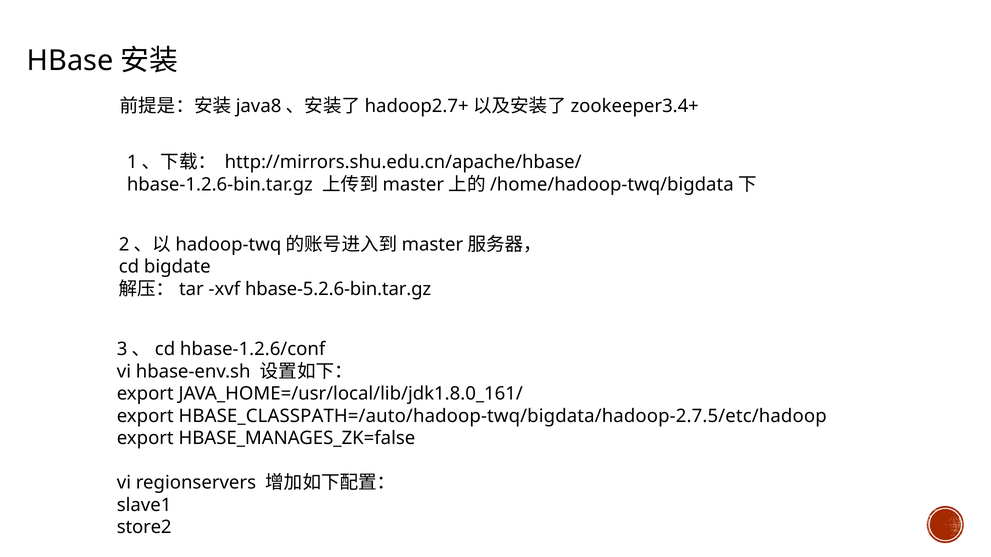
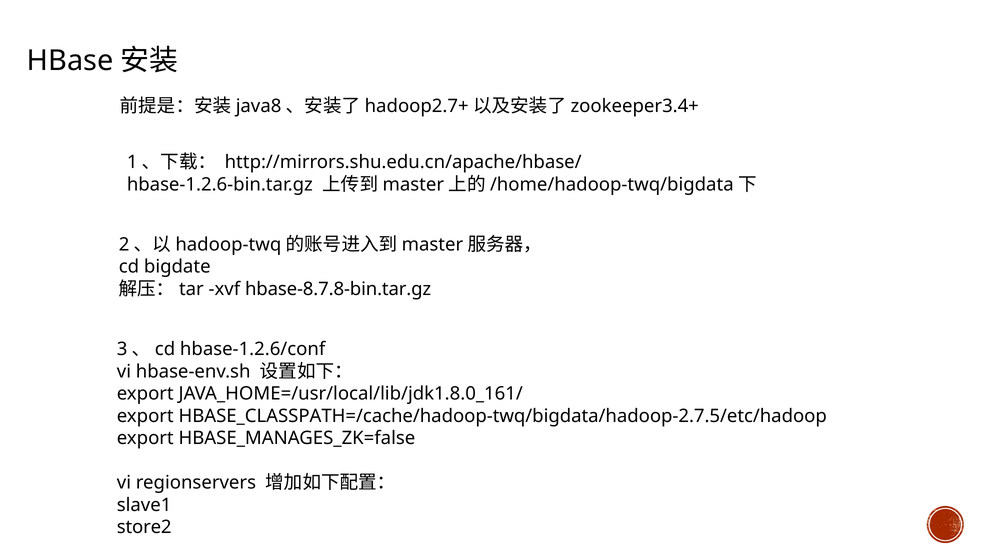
hbase-5.2.6-bin.tar.gz: hbase-5.2.6-bin.tar.gz -> hbase-8.7.8-bin.tar.gz (338, 289)
HBASE_CLASSPATH=/auto/hadoop-twq/bigdata/hadoop-2.7.5/etc/hadoop: HBASE_CLASSPATH=/auto/hadoop-twq/bigdata/hadoop-2.7.5/etc/hadoop -> HBASE_CLASSPATH=/cache/hadoop-twq/bigdata/hadoop-2.7.5/etc/hadoop (503, 416)
